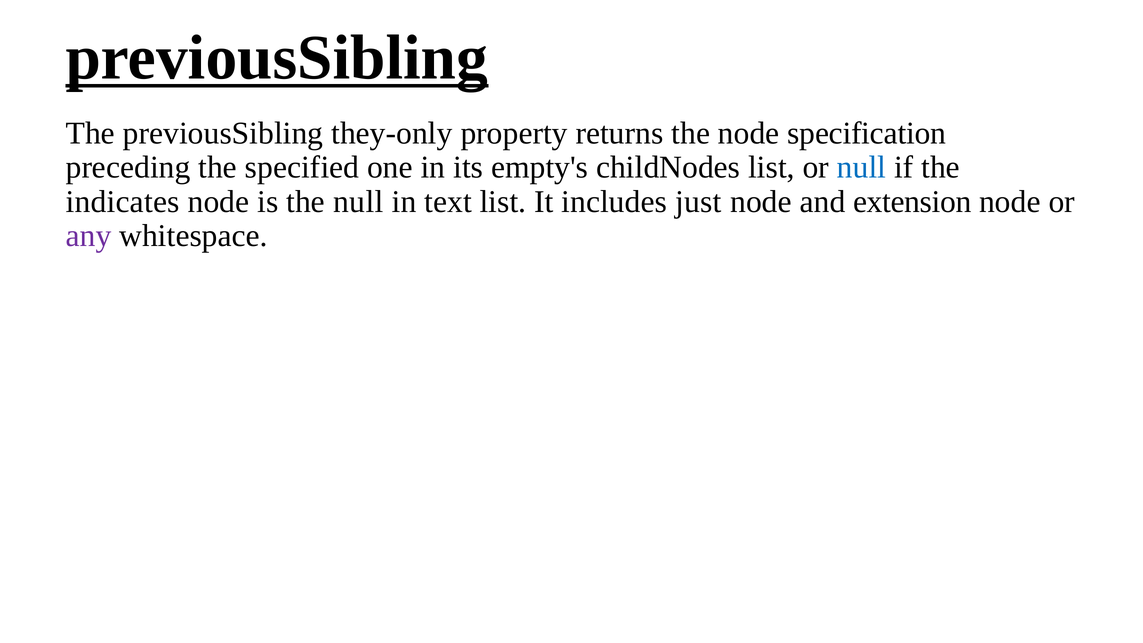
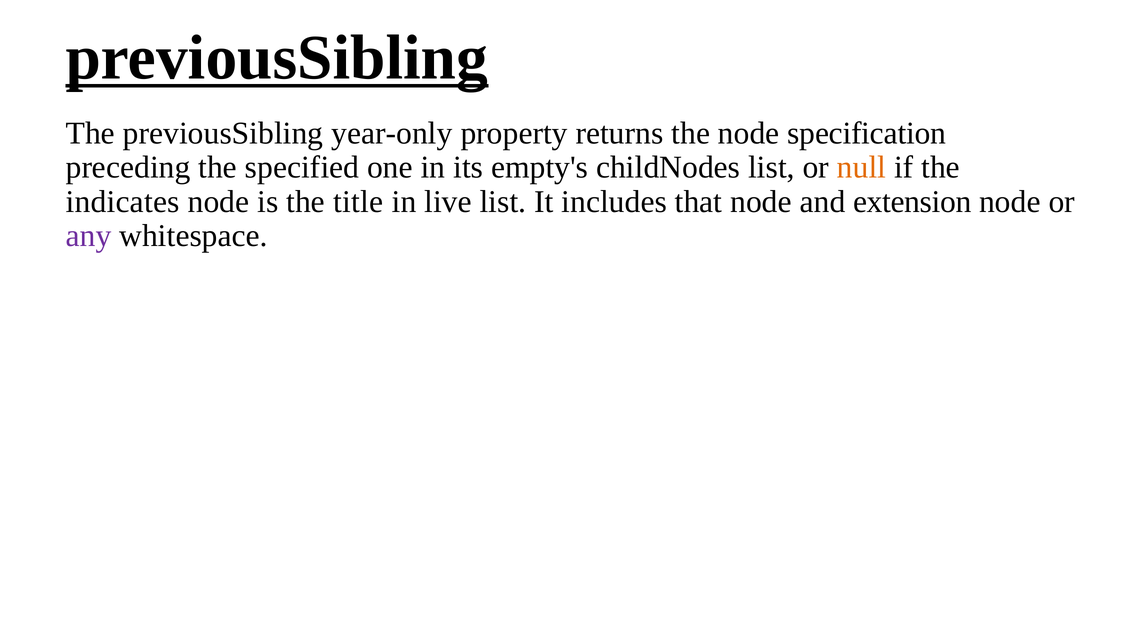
they-only: they-only -> year-only (392, 133)
null colour: blue -> orange (861, 167)
the null: null -> title (358, 202)
text: text -> live (448, 202)
just: just -> that (699, 202)
